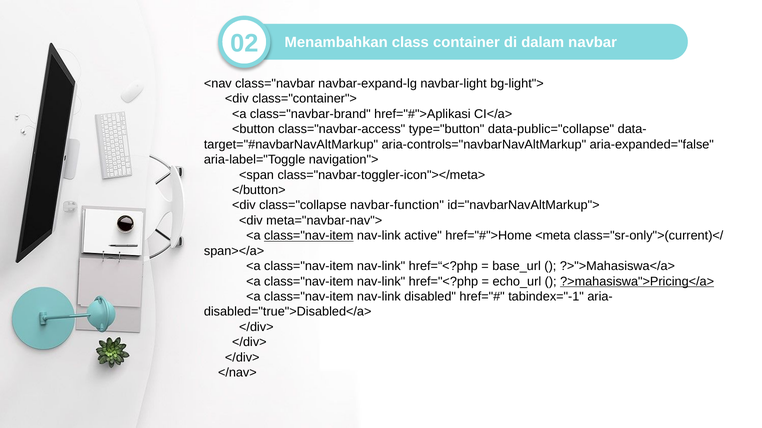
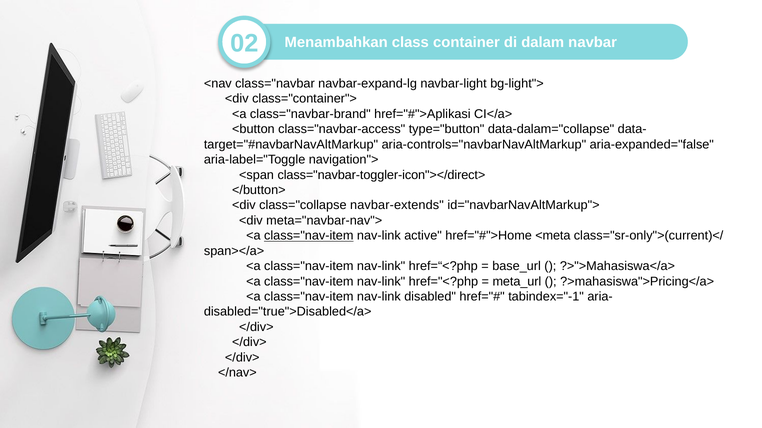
data-public="collapse: data-public="collapse -> data-dalam="collapse (551, 129)
class="navbar-toggler-icon"></meta>: class="navbar-toggler-icon"></meta> -> class="navbar-toggler-icon"></direct> (381, 175)
navbar-function: navbar-function -> navbar-extends (397, 206)
echo_url: echo_url -> meta_url (517, 282)
?>mahasiswa">Pricing</a> underline: present -> none (637, 282)
